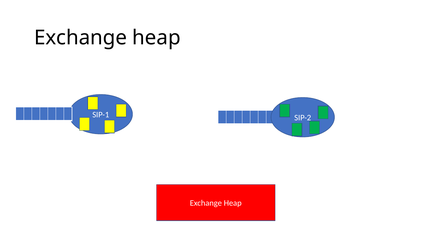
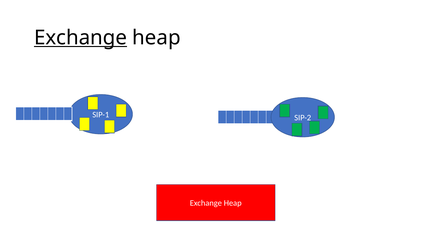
Exchange underline: none -> present (81, 38)
